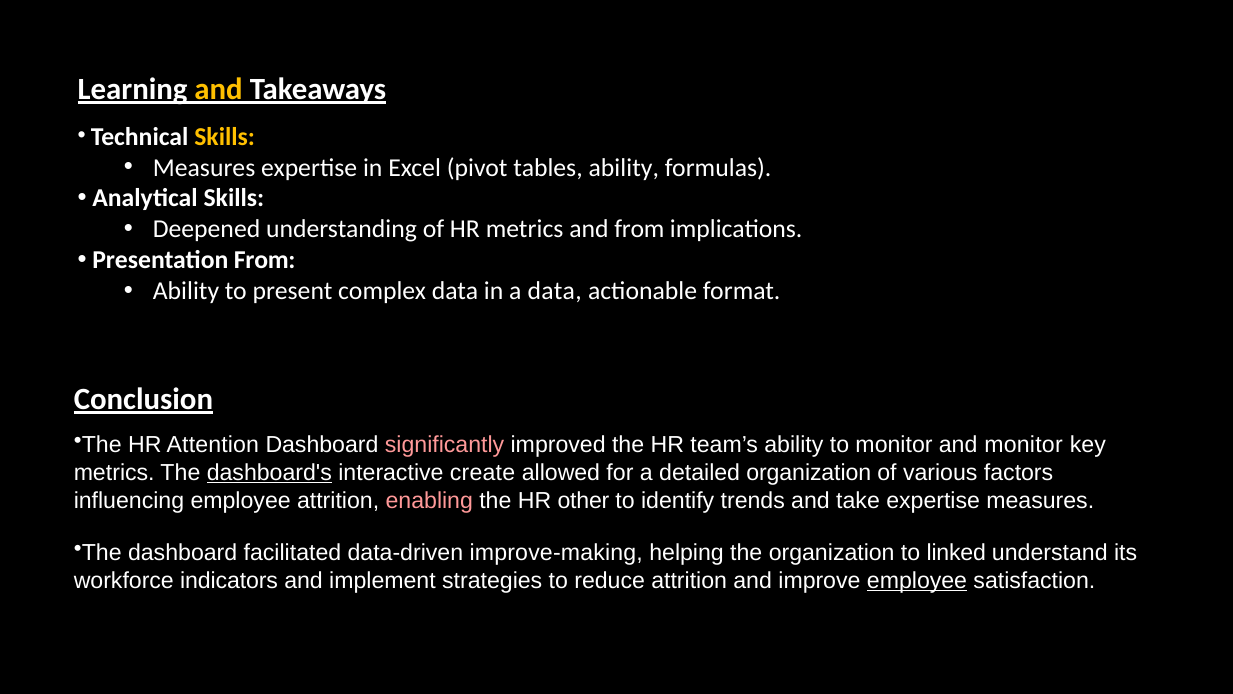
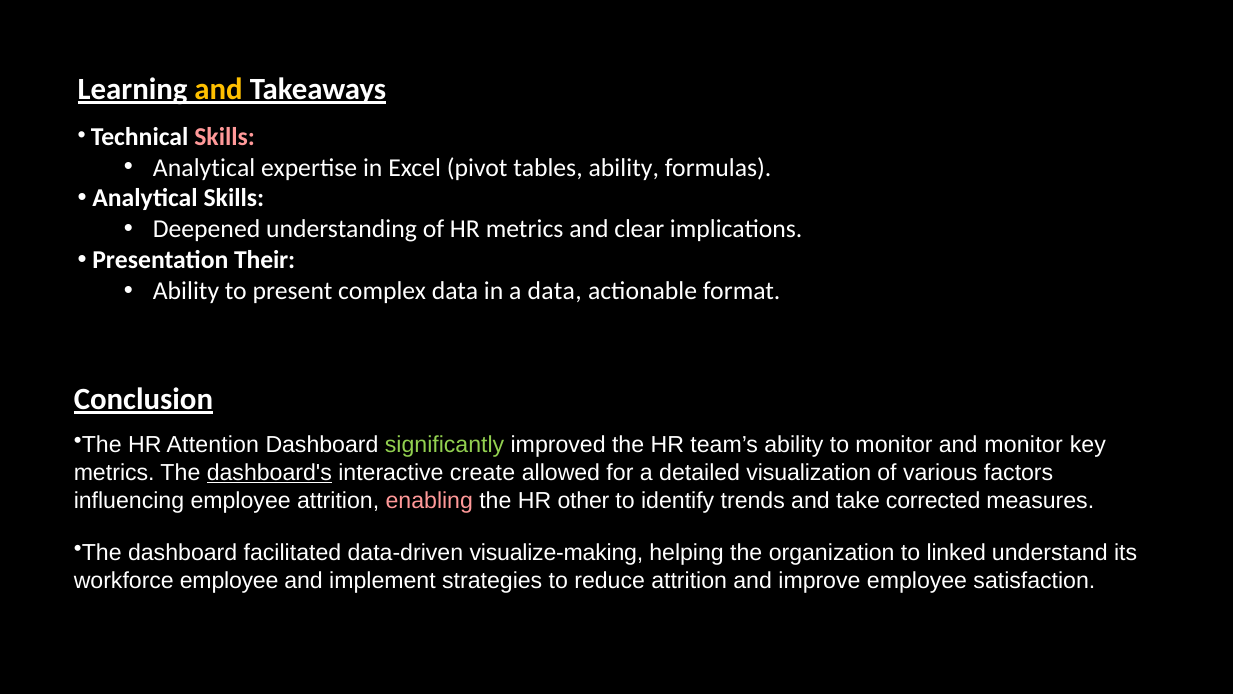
Skills colour: yellow -> pink (225, 137)
Measures: Measures -> Analytical (204, 168)
and from: from -> clear (639, 229)
Presentation From: From -> Their (265, 260)
significantly colour: pink -> light green (445, 445)
detailed organization: organization -> visualization (809, 473)
take expertise: expertise -> corrected (933, 500)
improve-making: improve-making -> visualize-making (556, 553)
workforce indicators: indicators -> employee (229, 580)
employee underline: present -> none (917, 580)
